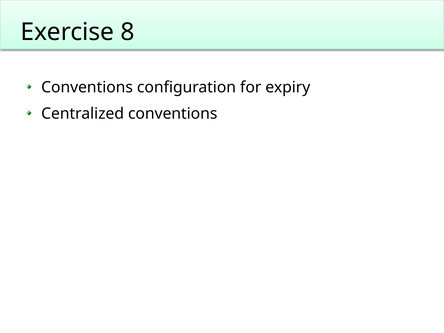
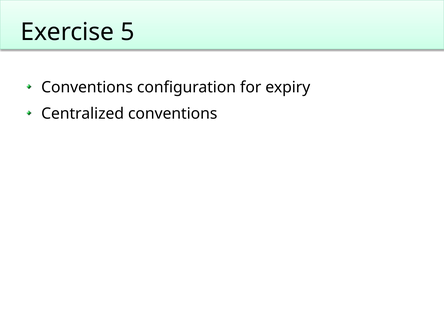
8: 8 -> 5 (128, 32)
